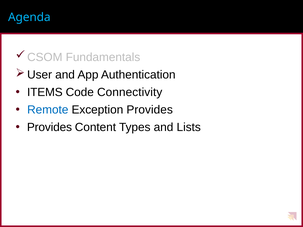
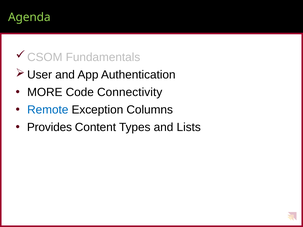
Agenda colour: light blue -> light green (29, 17)
ITEMS: ITEMS -> MORE (45, 92)
Exception Provides: Provides -> Columns (150, 110)
